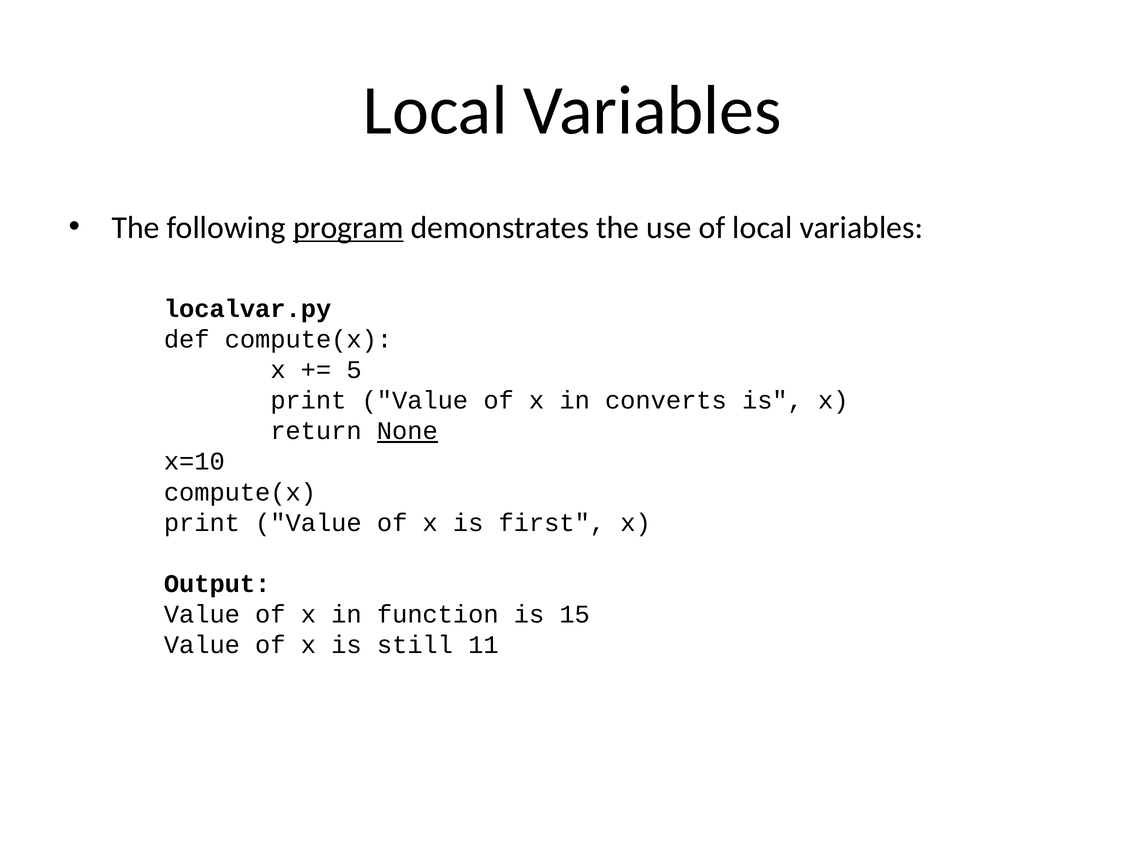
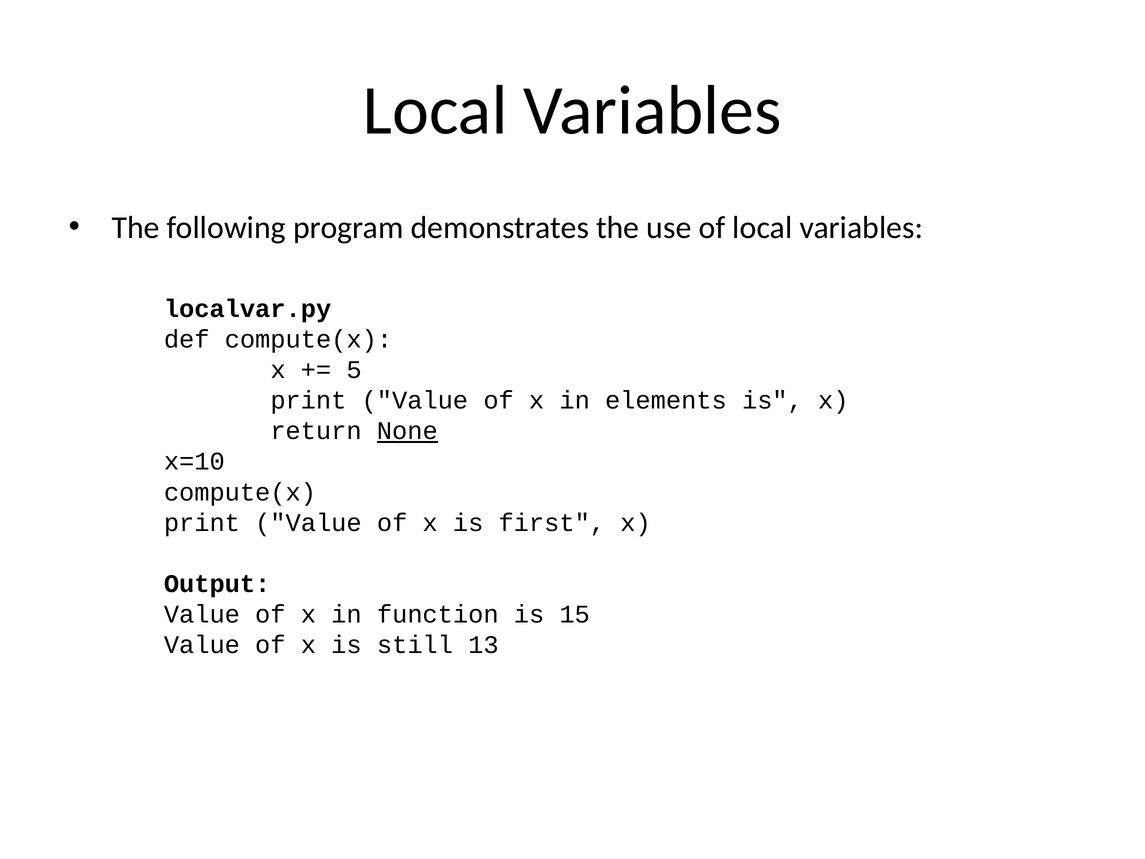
program underline: present -> none (348, 227)
converts: converts -> elements (666, 400)
11: 11 -> 13 (483, 645)
